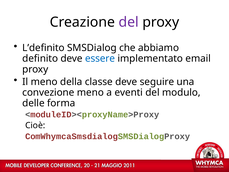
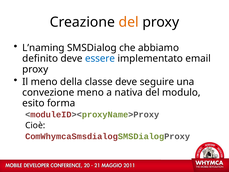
del colour: purple -> orange (129, 22)
L’definito: L’definito -> L’naming (43, 48)
eventi: eventi -> nativa (129, 92)
delle: delle -> esito (33, 103)
